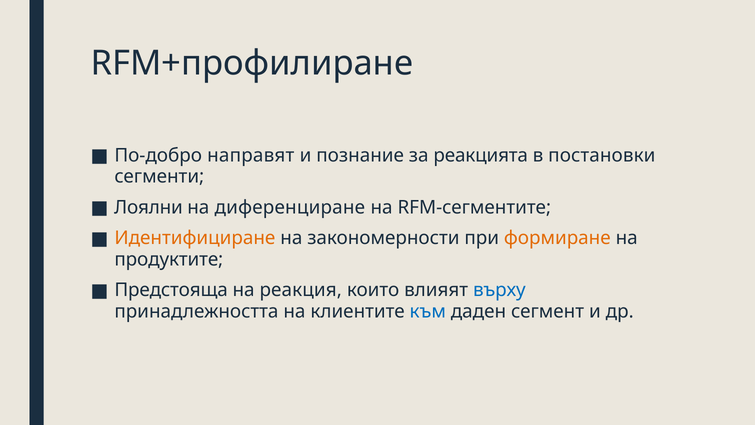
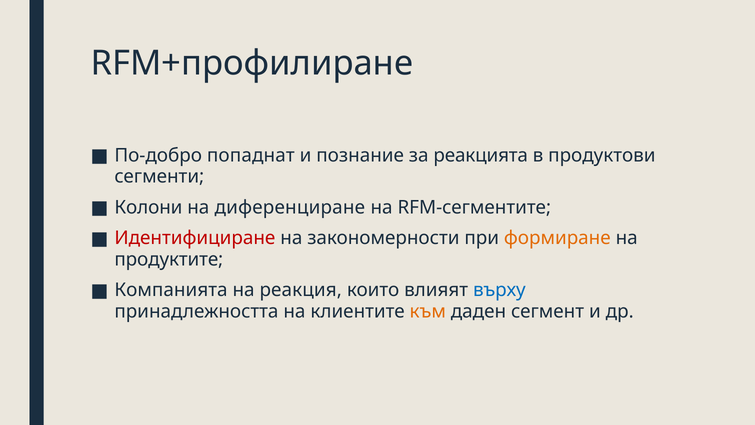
направят: направят -> попаднат (251, 155)
постановки: постановки -> продуктови (602, 155)
Лоялни: Лоялни -> Колони (148, 207)
Идентифициране colour: orange -> red (195, 238)
Предстояща: Предстояща -> Компанията (171, 290)
към colour: blue -> orange (428, 311)
